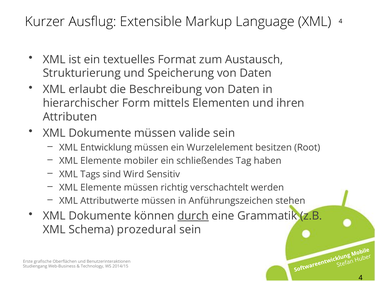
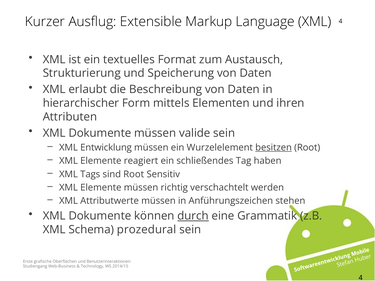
besitzen underline: none -> present (274, 148)
mobiler: mobiler -> reagiert (141, 161)
sind Wird: Wird -> Root (134, 174)
